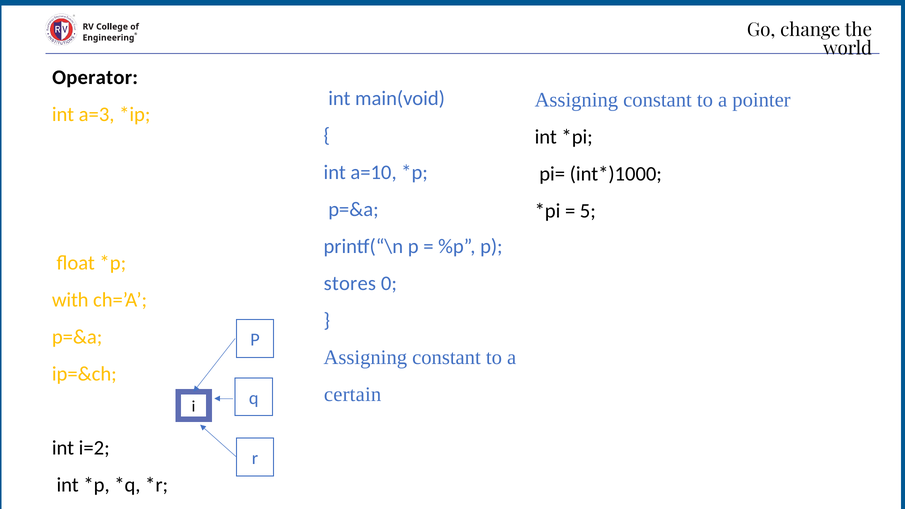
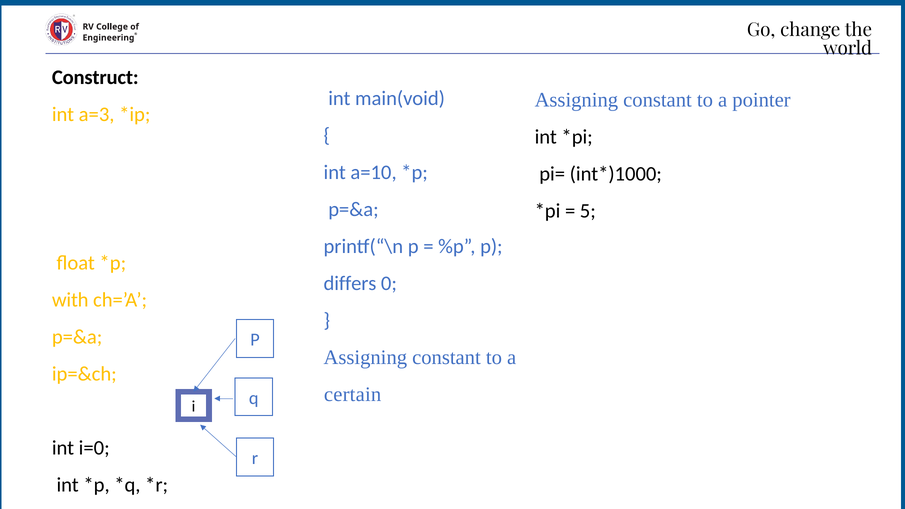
Operator: Operator -> Construct (95, 77)
stores: stores -> differs (350, 284)
i=2: i=2 -> i=0 (94, 448)
